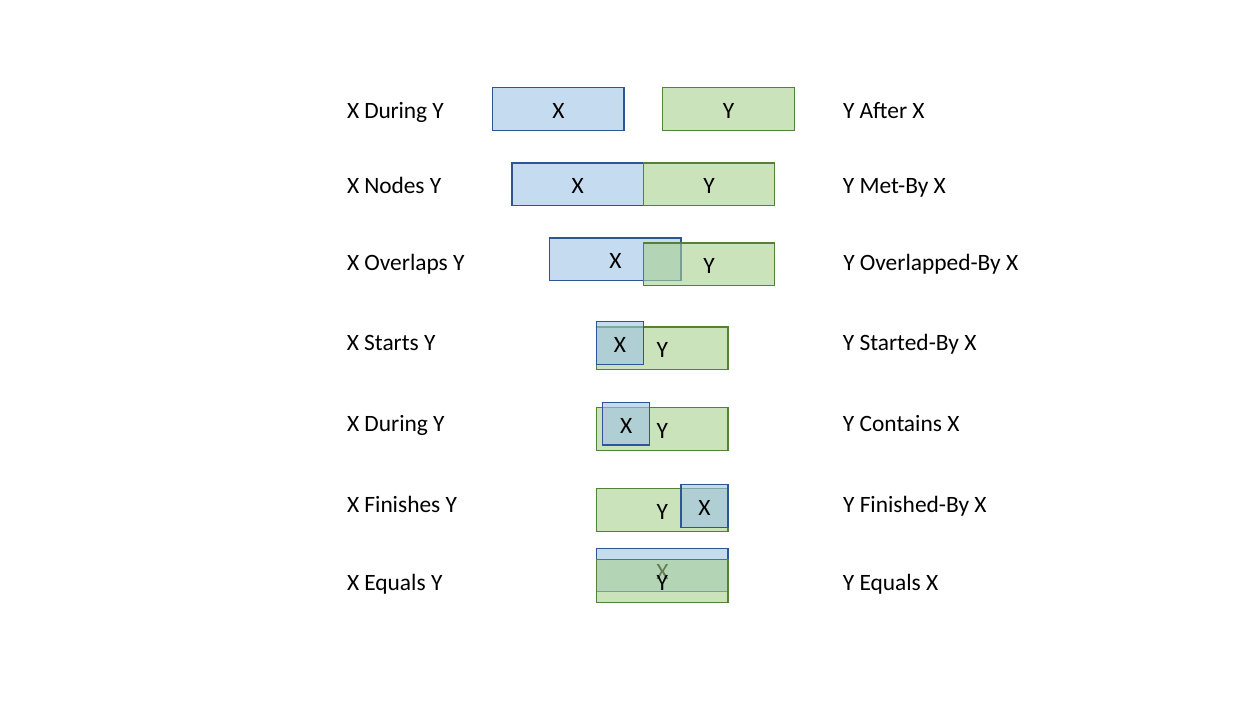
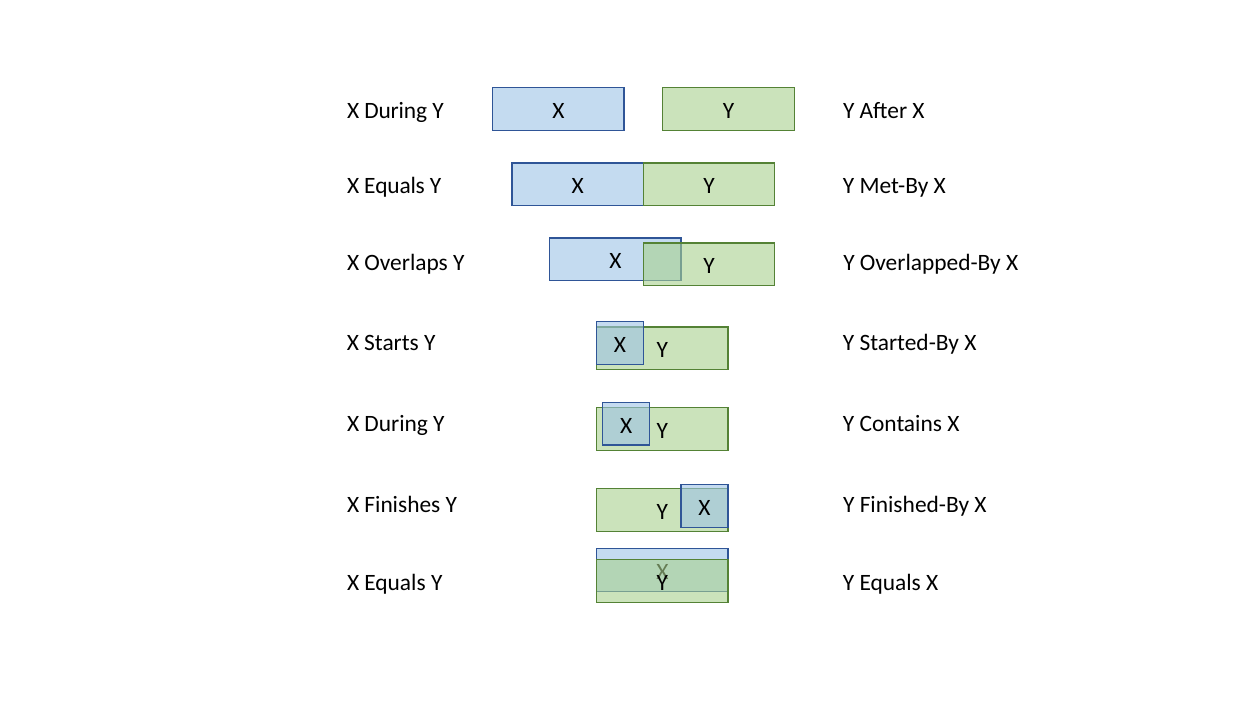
Nodes: Nodes -> Equals (395, 185)
